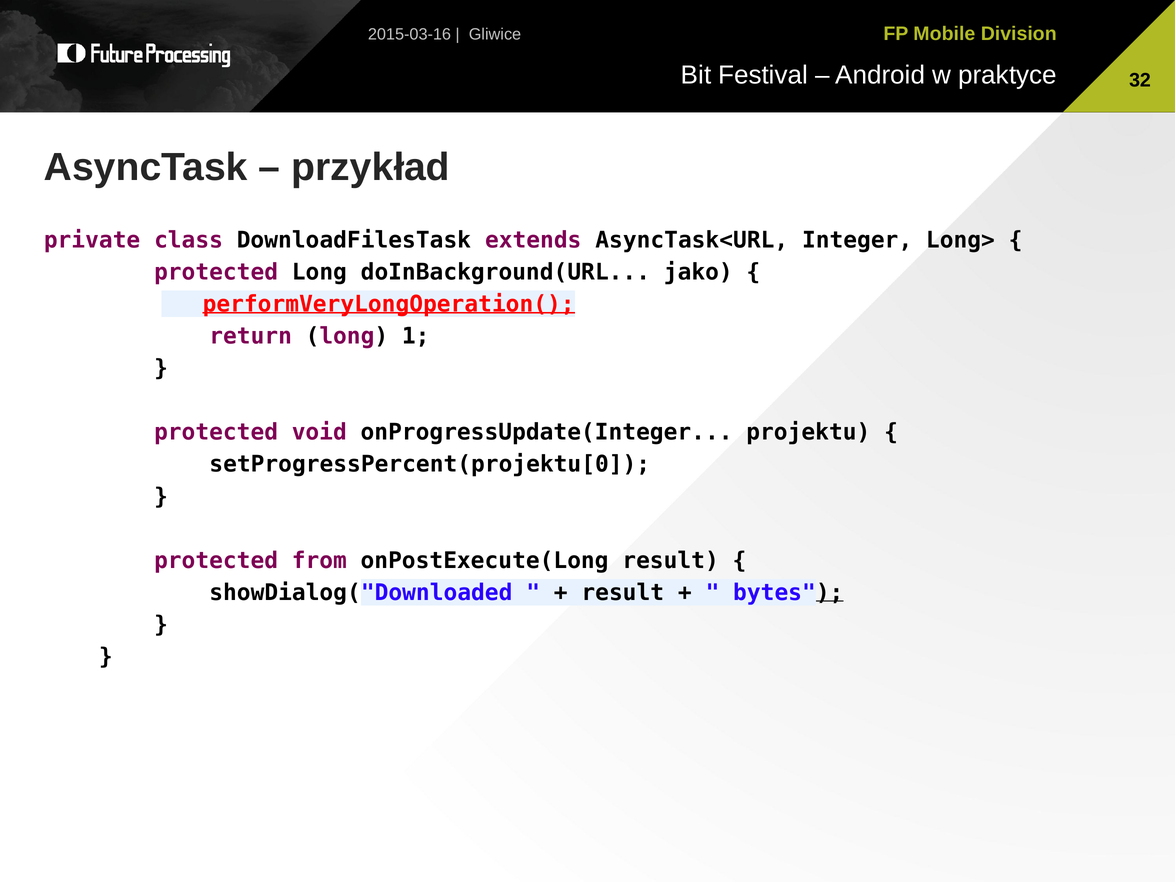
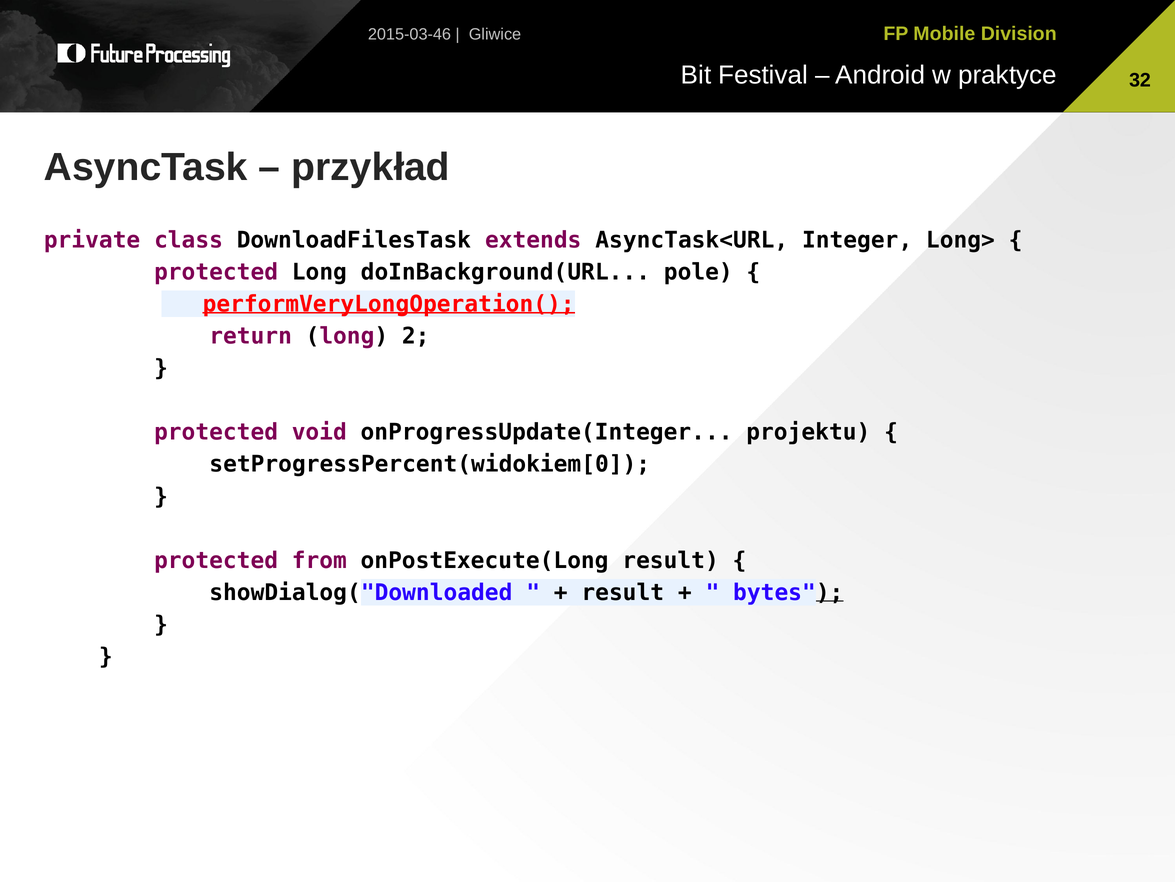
2015-03-16: 2015-03-16 -> 2015-03-46 (409, 34)
jako: jako -> pole (698, 272)
1: 1 -> 2 (416, 336)
setProgressPercent(projektu[0: setProgressPercent(projektu[0 -> setProgressPercent(widokiem[0 (430, 464)
